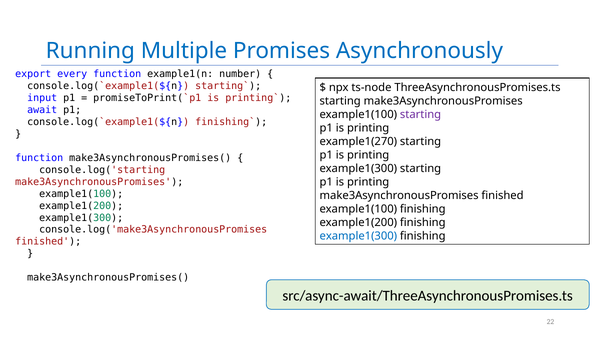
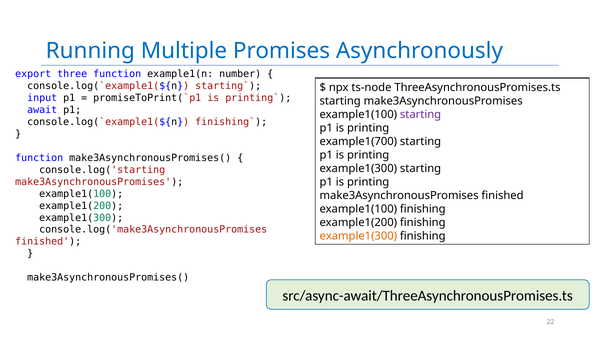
every: every -> three (72, 74)
example1(270: example1(270 -> example1(700 (358, 142)
example1(300 colour: blue -> orange (358, 236)
